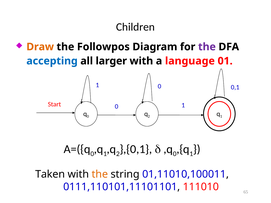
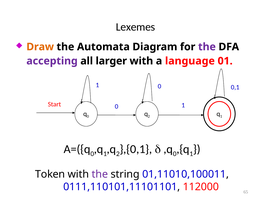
Children: Children -> Lexemes (136, 27)
Followpos: Followpos -> Automata (103, 47)
accepting colour: blue -> purple (52, 61)
Taken: Taken -> Token (50, 174)
the colour: orange -> purple (100, 174)
111010: 111010 -> 112000 (201, 187)
